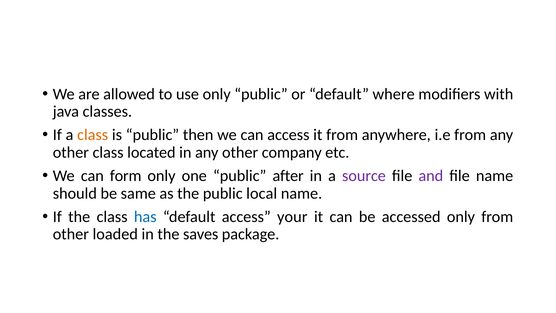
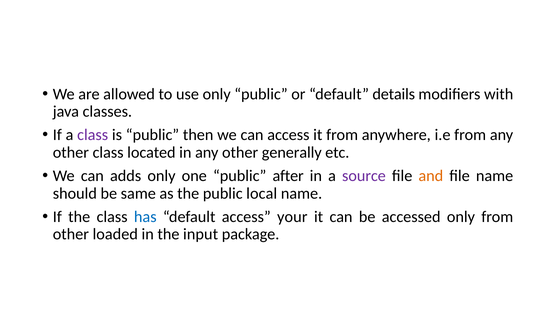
where: where -> details (394, 94)
class colour: orange -> purple (93, 135)
company: company -> generally (292, 152)
form: form -> adds (126, 176)
and colour: purple -> orange (431, 176)
saves: saves -> input (201, 234)
